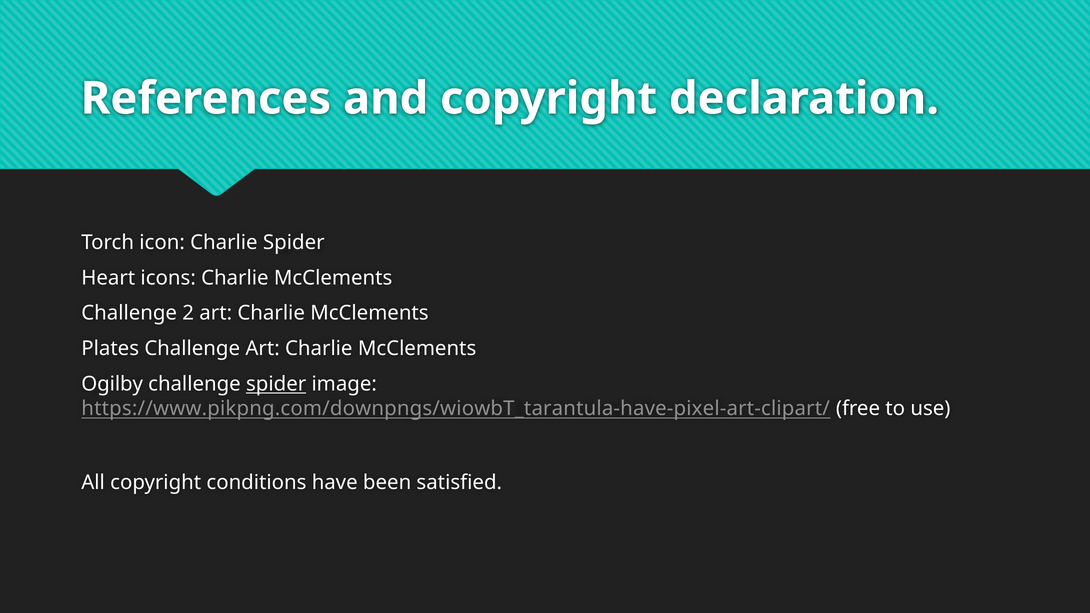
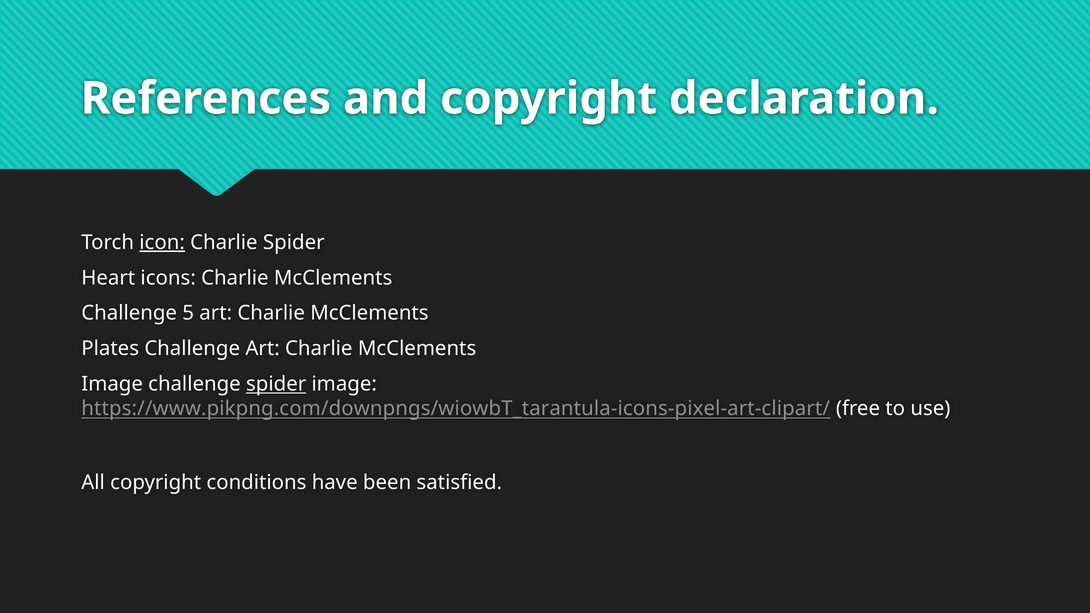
icon underline: none -> present (162, 242)
2: 2 -> 5 (188, 313)
Ogilby: Ogilby -> Image (112, 384)
https://www.pikpng.com/downpngs/wiowbT_tarantula-have-pixel-art-clipart/: https://www.pikpng.com/downpngs/wiowbT_tarantula-have-pixel-art-clipart/ -> https://www.pikpng.com/downpngs/wiowbT_tarantula-icons-pixel-art-clipart/ (456, 409)
